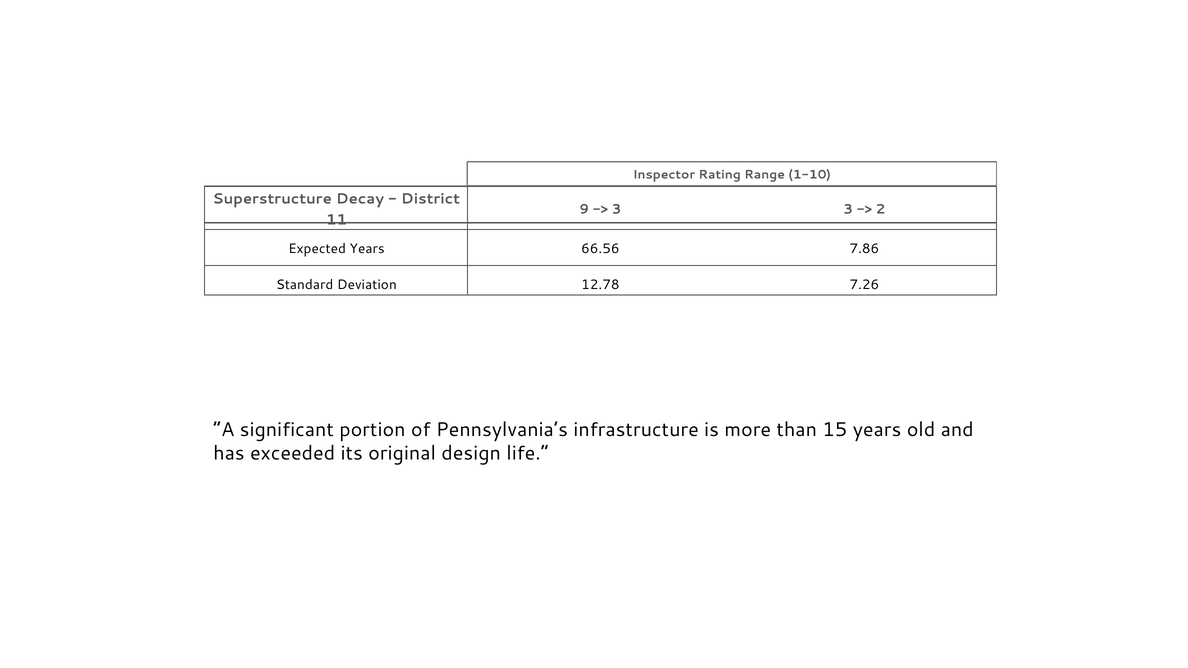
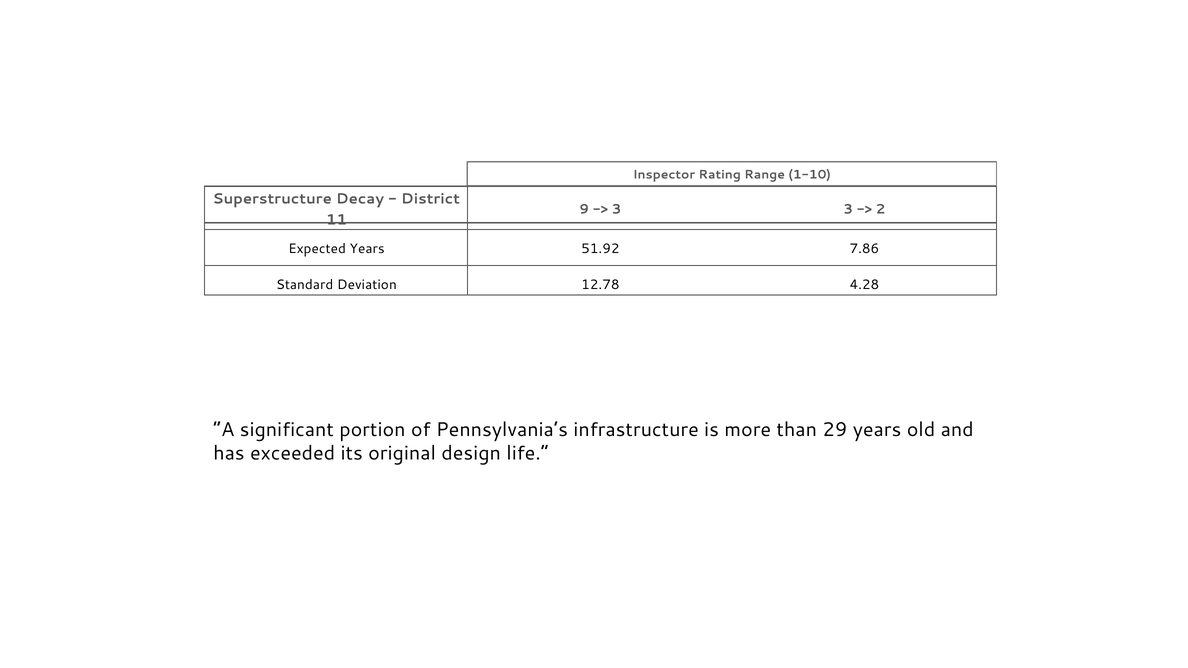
66.56: 66.56 -> 51.92 (600, 249)
7.26: 7.26 -> 4.28 (864, 285)
15: 15 -> 29 (835, 430)
